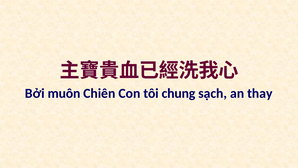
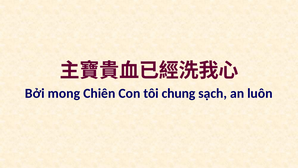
muôn: muôn -> mong (64, 93)
thay: thay -> luôn (260, 93)
